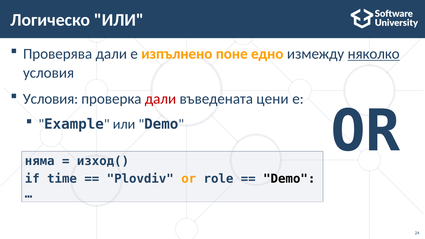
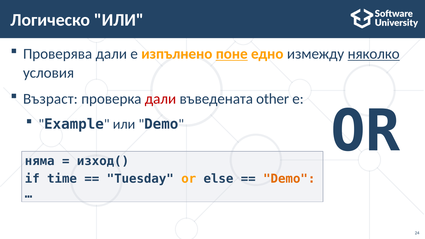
поне underline: none -> present (232, 54)
Условия: Условия -> Възраст (50, 99)
цени: цени -> other (273, 99)
Plovdiv: Plovdiv -> Tuesday (140, 179)
role: role -> else (218, 179)
Demo colour: black -> orange (289, 179)
